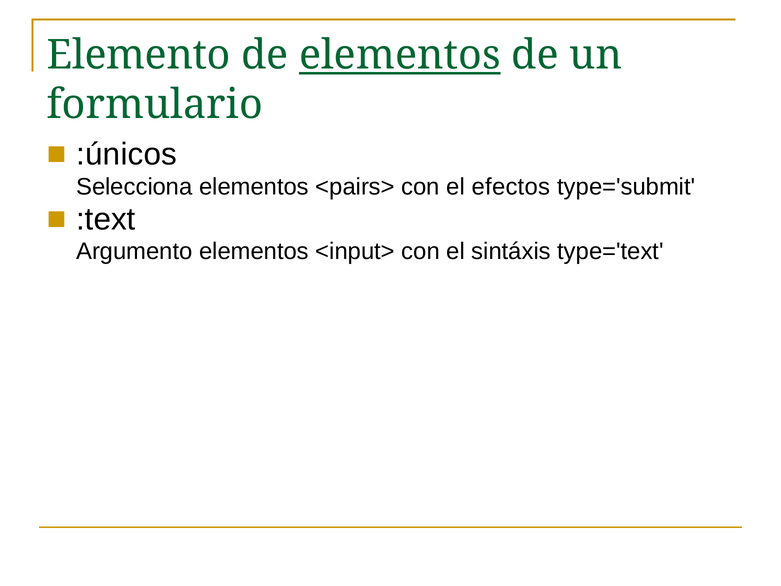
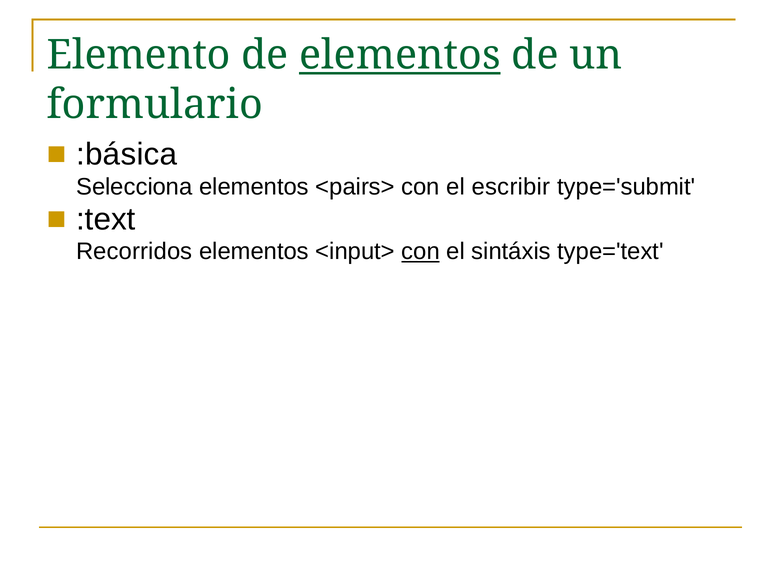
:únicos: :únicos -> :básica (127, 154)
efectos: efectos -> escribir (511, 187)
Argumento: Argumento -> Recorridos (134, 251)
con underline: none -> present (421, 251)
